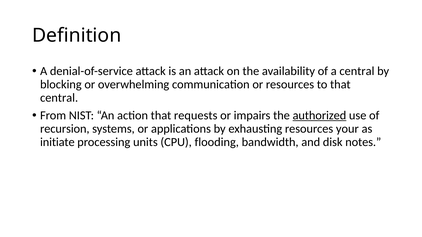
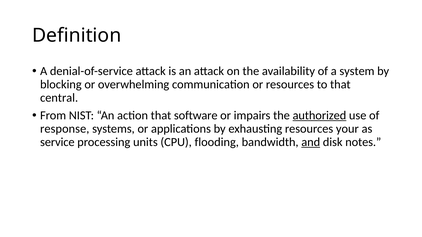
a central: central -> system (357, 71)
requests: requests -> software (196, 116)
recursion: recursion -> response (65, 129)
initiate: initiate -> service (57, 142)
and underline: none -> present (311, 142)
